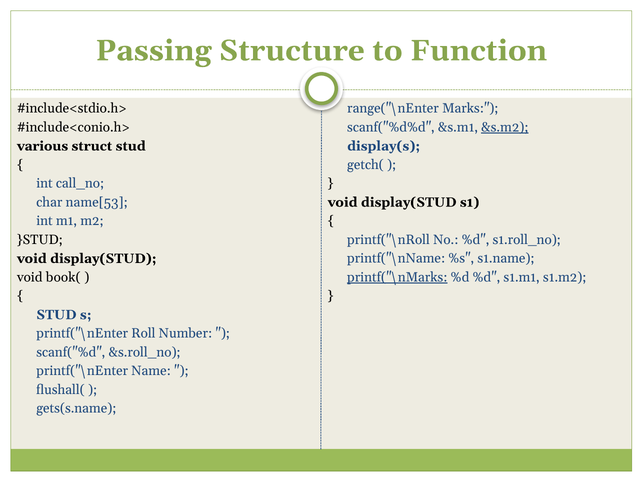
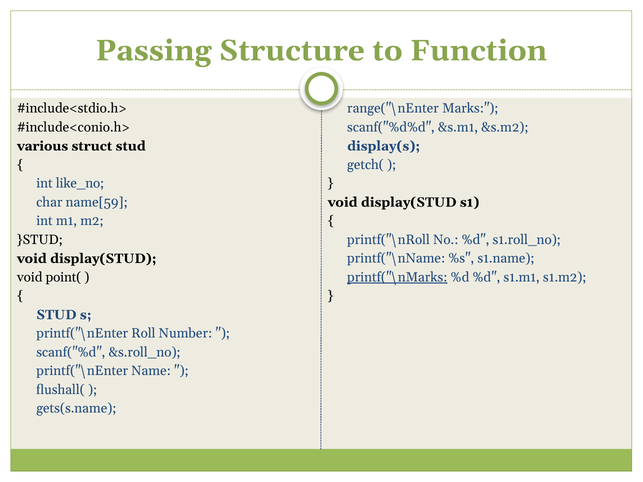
&s.m2 underline: present -> none (505, 127)
call_no: call_no -> like_no (80, 184)
name[53: name[53 -> name[59 (97, 202)
book(: book( -> point( (63, 277)
